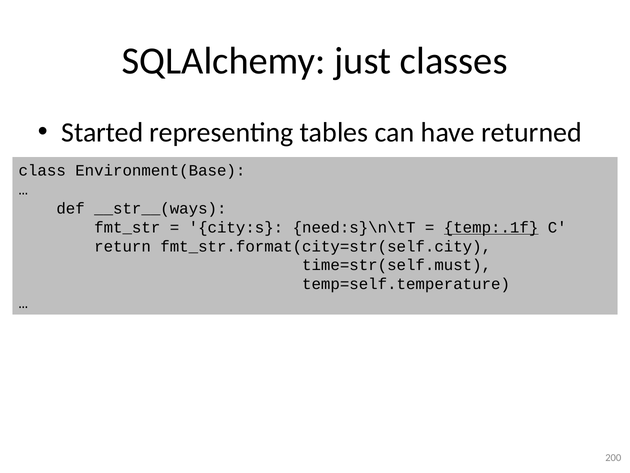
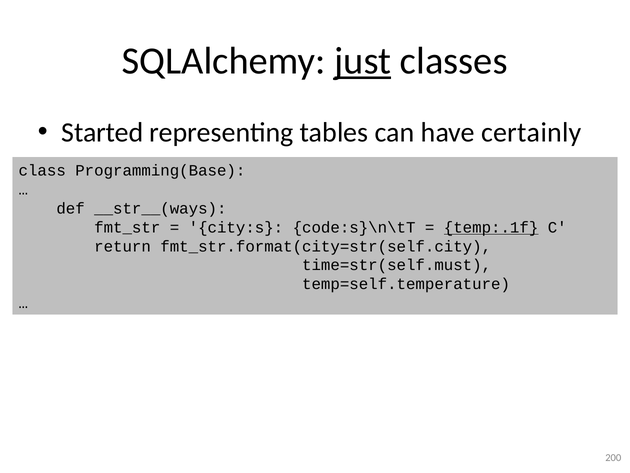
just underline: none -> present (363, 61)
returned: returned -> certainly (531, 132)
Environment(Base: Environment(Base -> Programming(Base (160, 171)
need:s}\n\tT: need:s}\n\tT -> code:s}\n\tT (354, 227)
